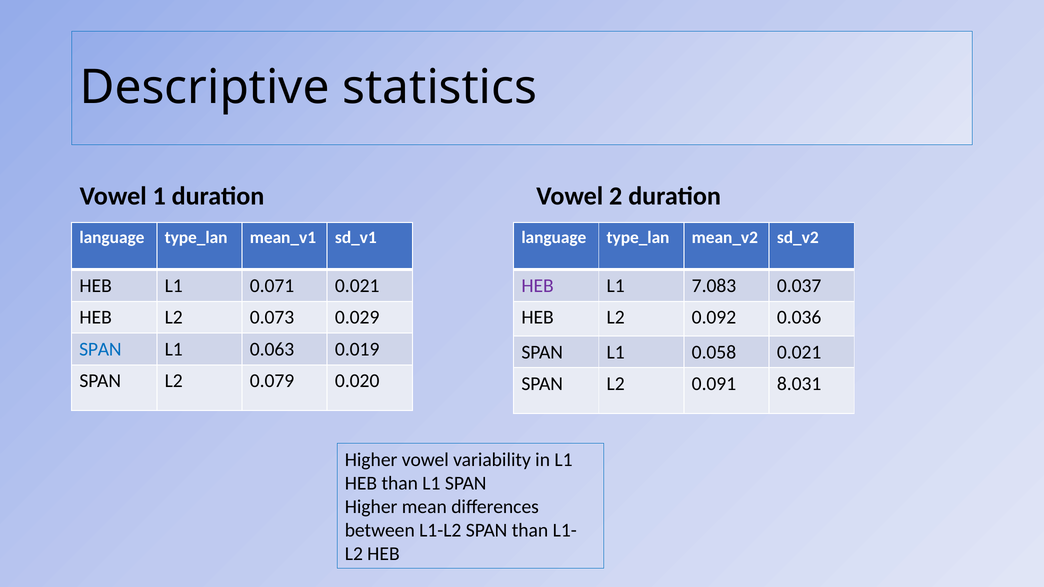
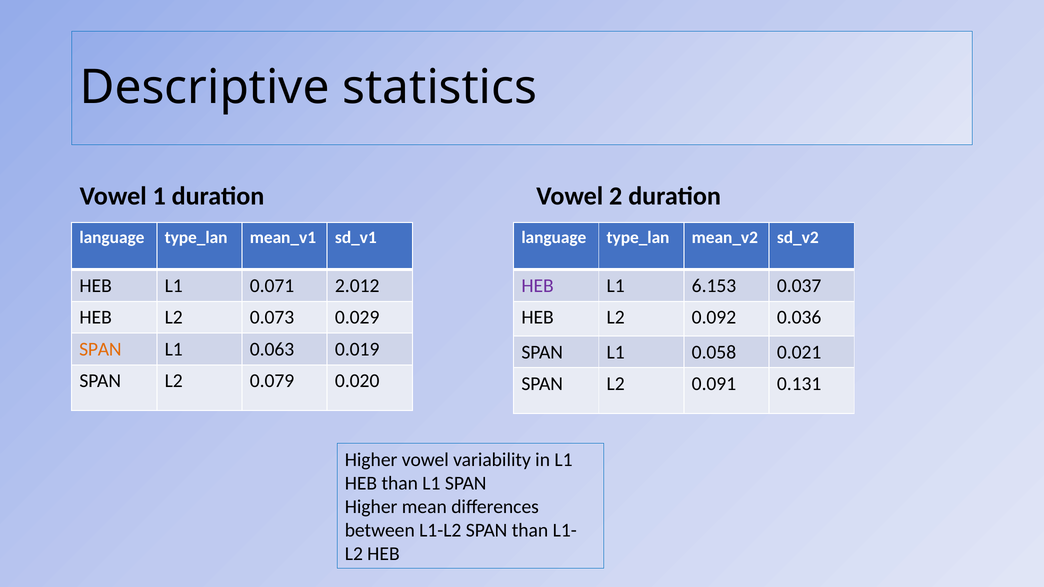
0.071 0.021: 0.021 -> 2.012 (357, 286)
7.083: 7.083 -> 6.153 (714, 286)
SPAN colour: blue -> orange (100, 349)
8.031: 8.031 -> 0.131 (799, 384)
